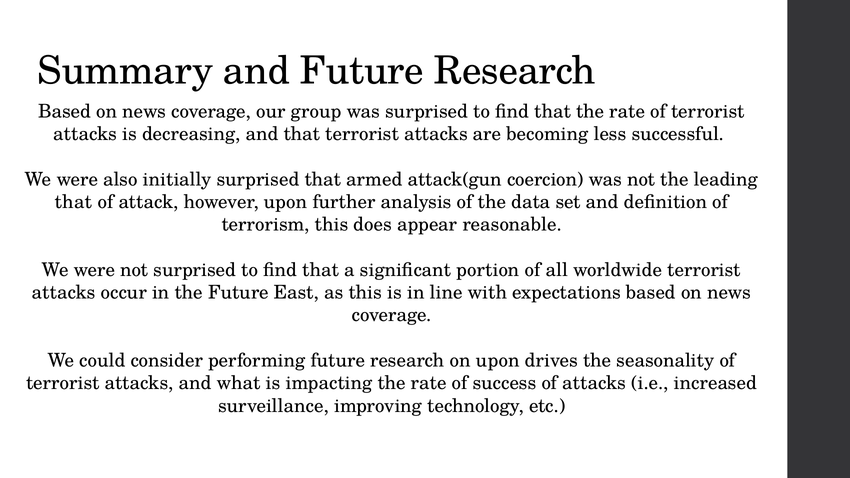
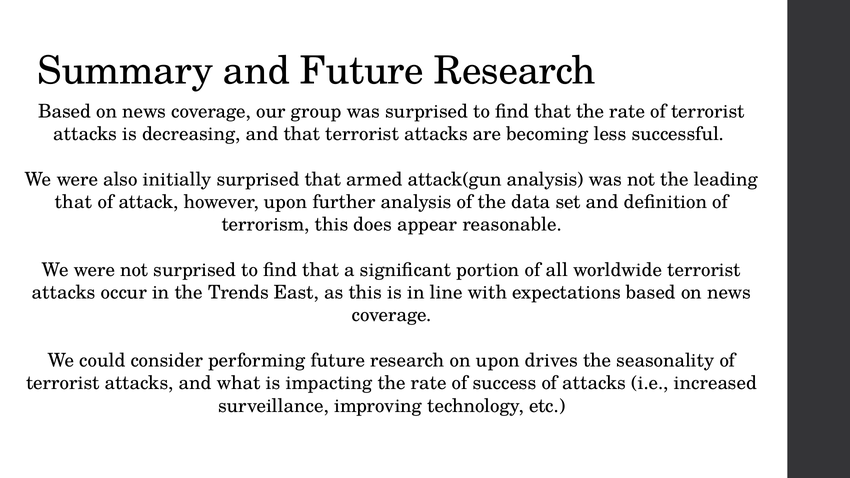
attack(gun coercion: coercion -> analysis (545, 179)
the Future: Future -> Trends (239, 293)
